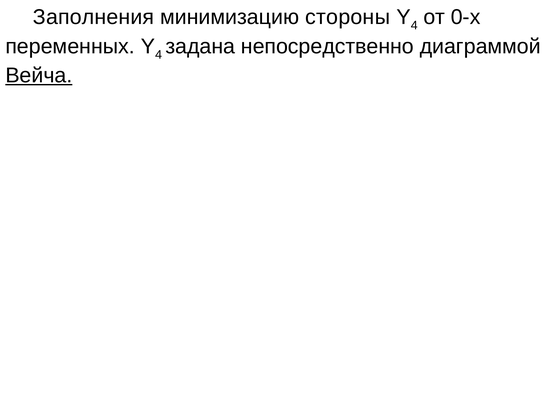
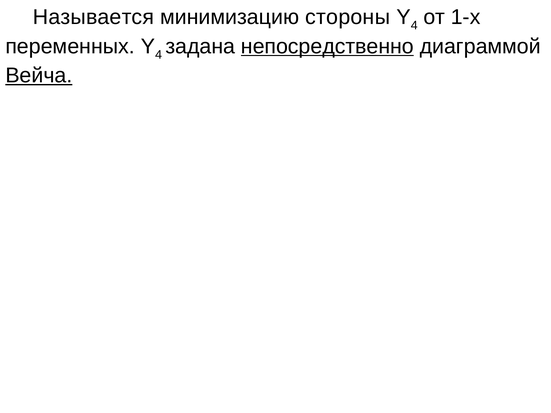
Заполнения: Заполнения -> Называется (94, 17)
0-х: 0-х -> 1-х (466, 17)
непосредственно underline: none -> present (327, 46)
